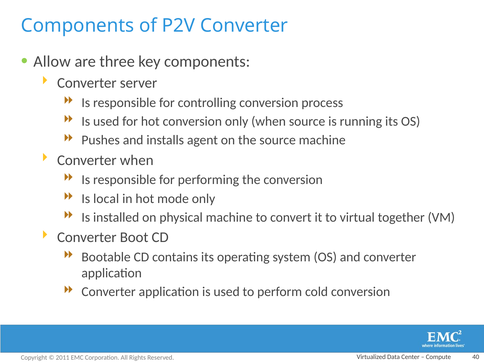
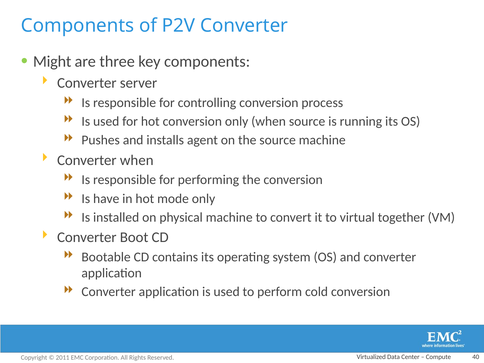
Allow: Allow -> Might (52, 62)
local: local -> have (106, 199)
